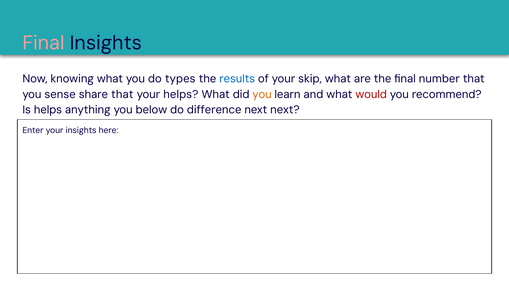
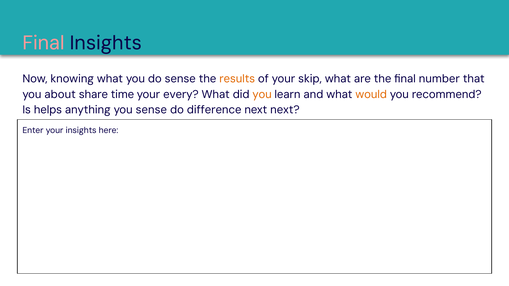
do types: types -> sense (180, 79)
results colour: blue -> orange (237, 79)
sense: sense -> about (60, 94)
share that: that -> time (122, 94)
your helps: helps -> every (181, 94)
would colour: red -> orange (371, 94)
you below: below -> sense (151, 110)
